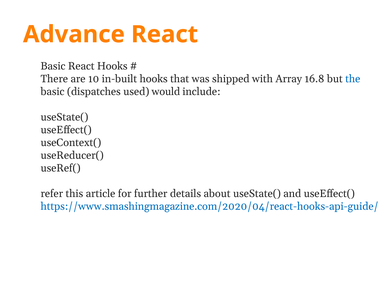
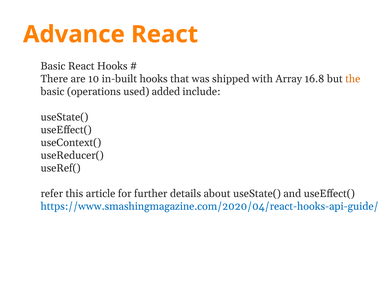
the colour: blue -> orange (353, 79)
dispatches: dispatches -> operations (94, 92)
would: would -> added (166, 92)
